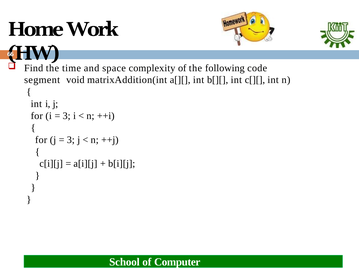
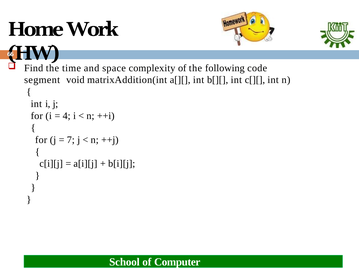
3: 3 -> 4 (67, 116)
3: 3 -> 7 (71, 140)
